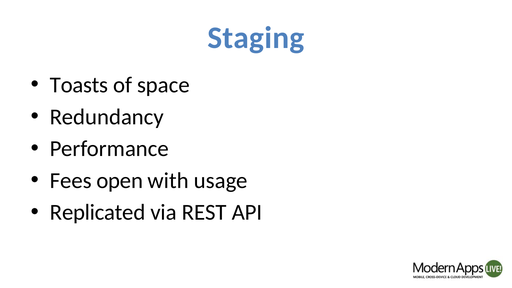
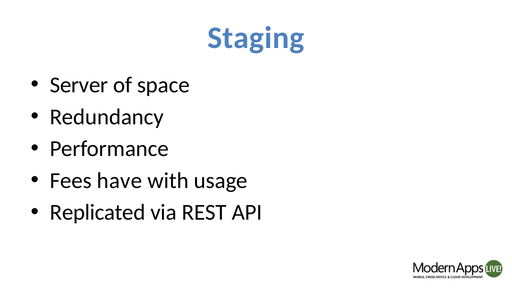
Toasts: Toasts -> Server (79, 85)
open: open -> have (120, 181)
